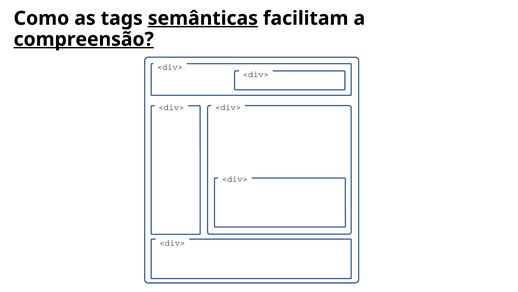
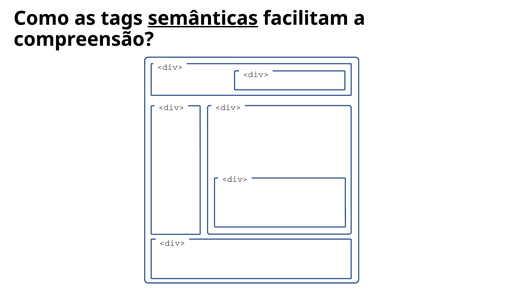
compreensão underline: present -> none (84, 39)
